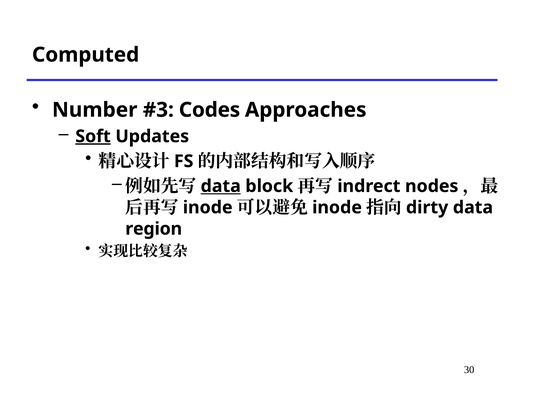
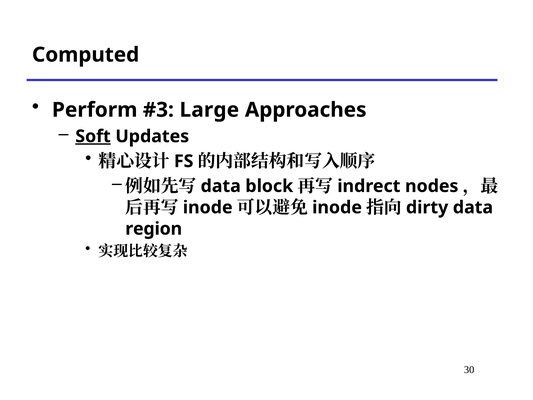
Number: Number -> Perform (95, 110)
Codes: Codes -> Large (209, 110)
data underline: present -> none (221, 186)
